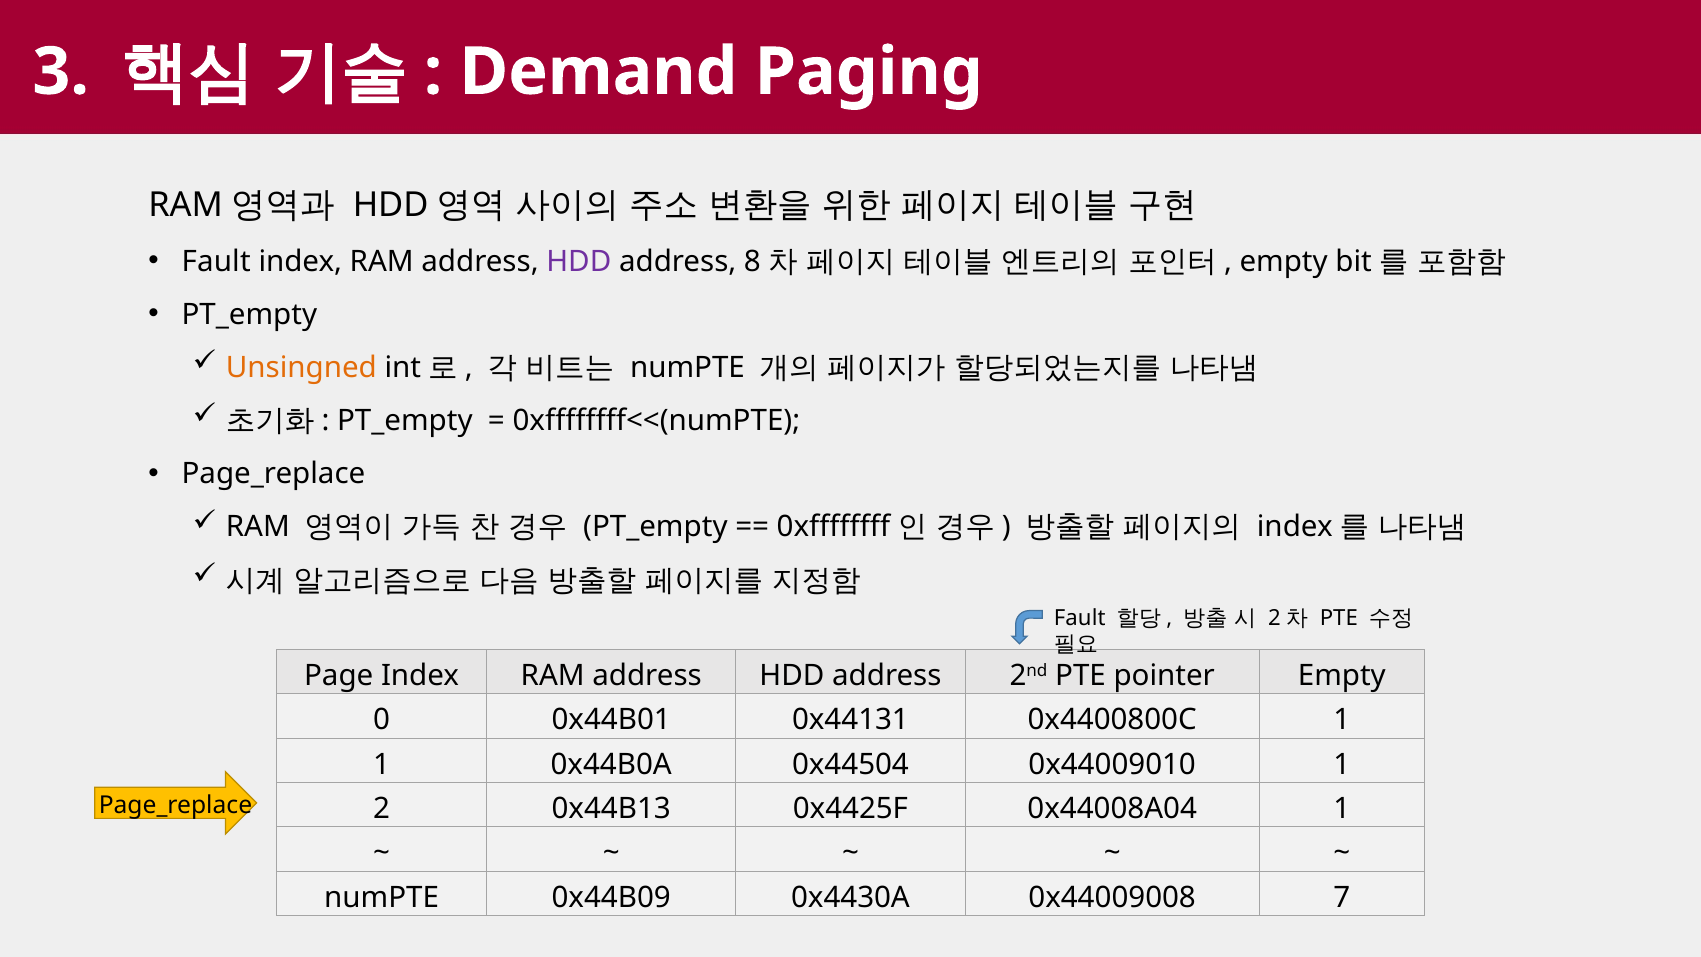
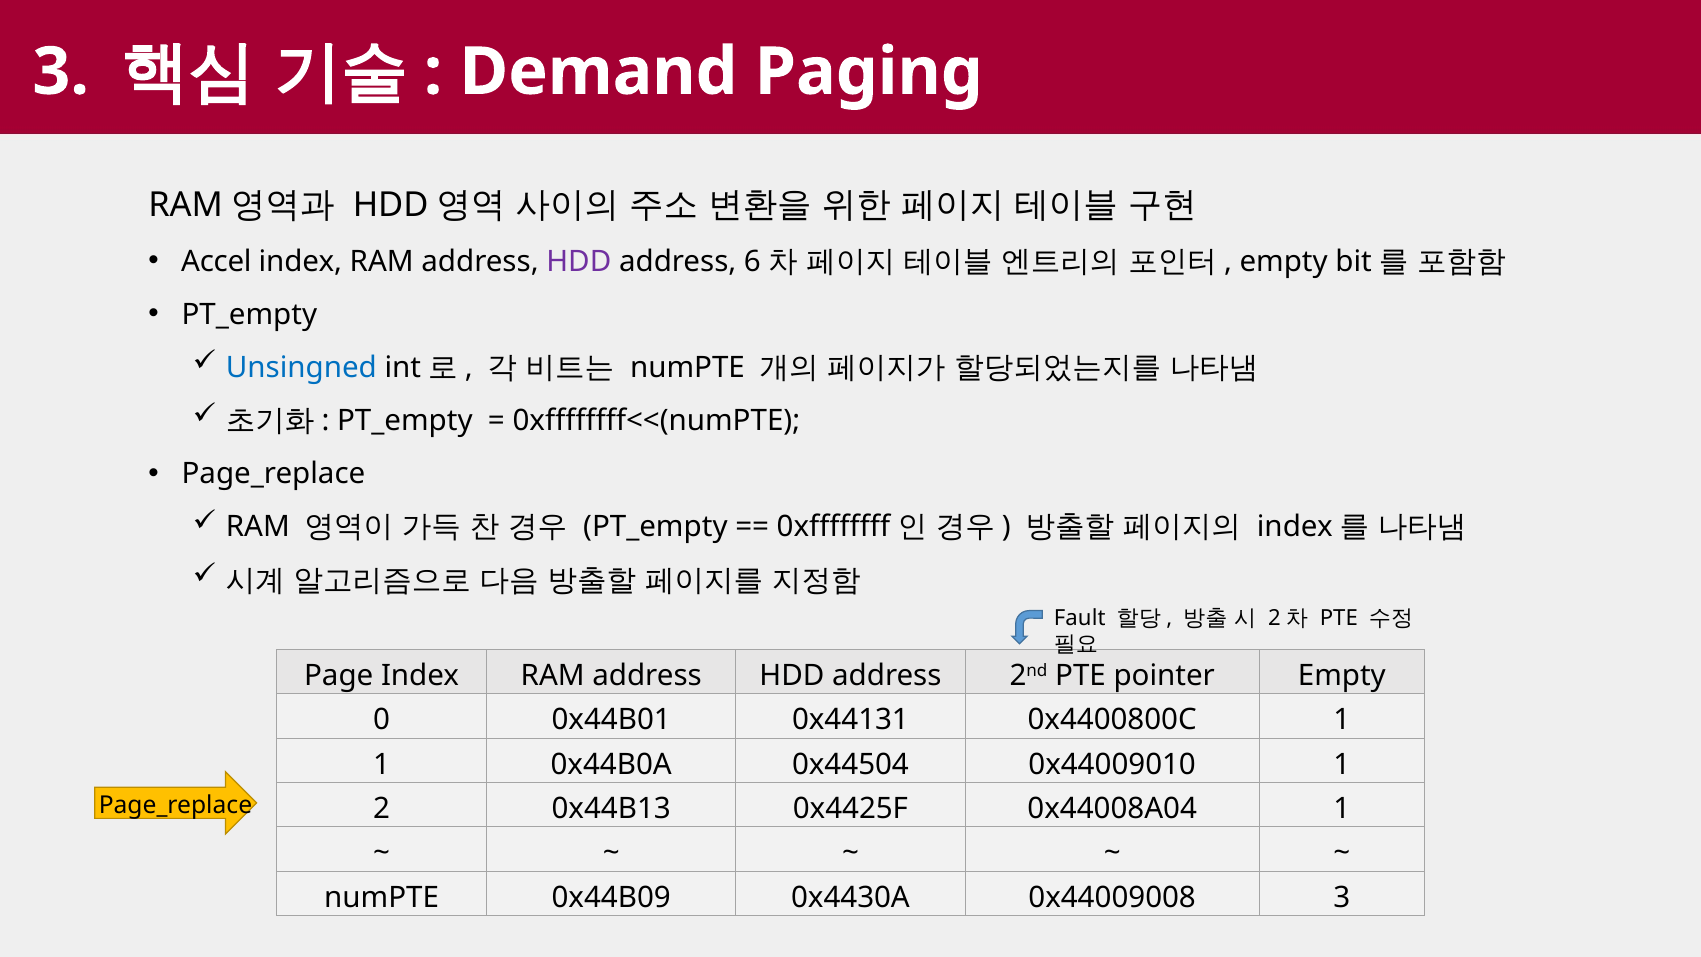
Fault: Fault -> Accel (216, 261)
8: 8 -> 6 (752, 261)
Unsingned colour: orange -> blue (301, 368)
0x44009008 7: 7 -> 3 (1342, 897)
